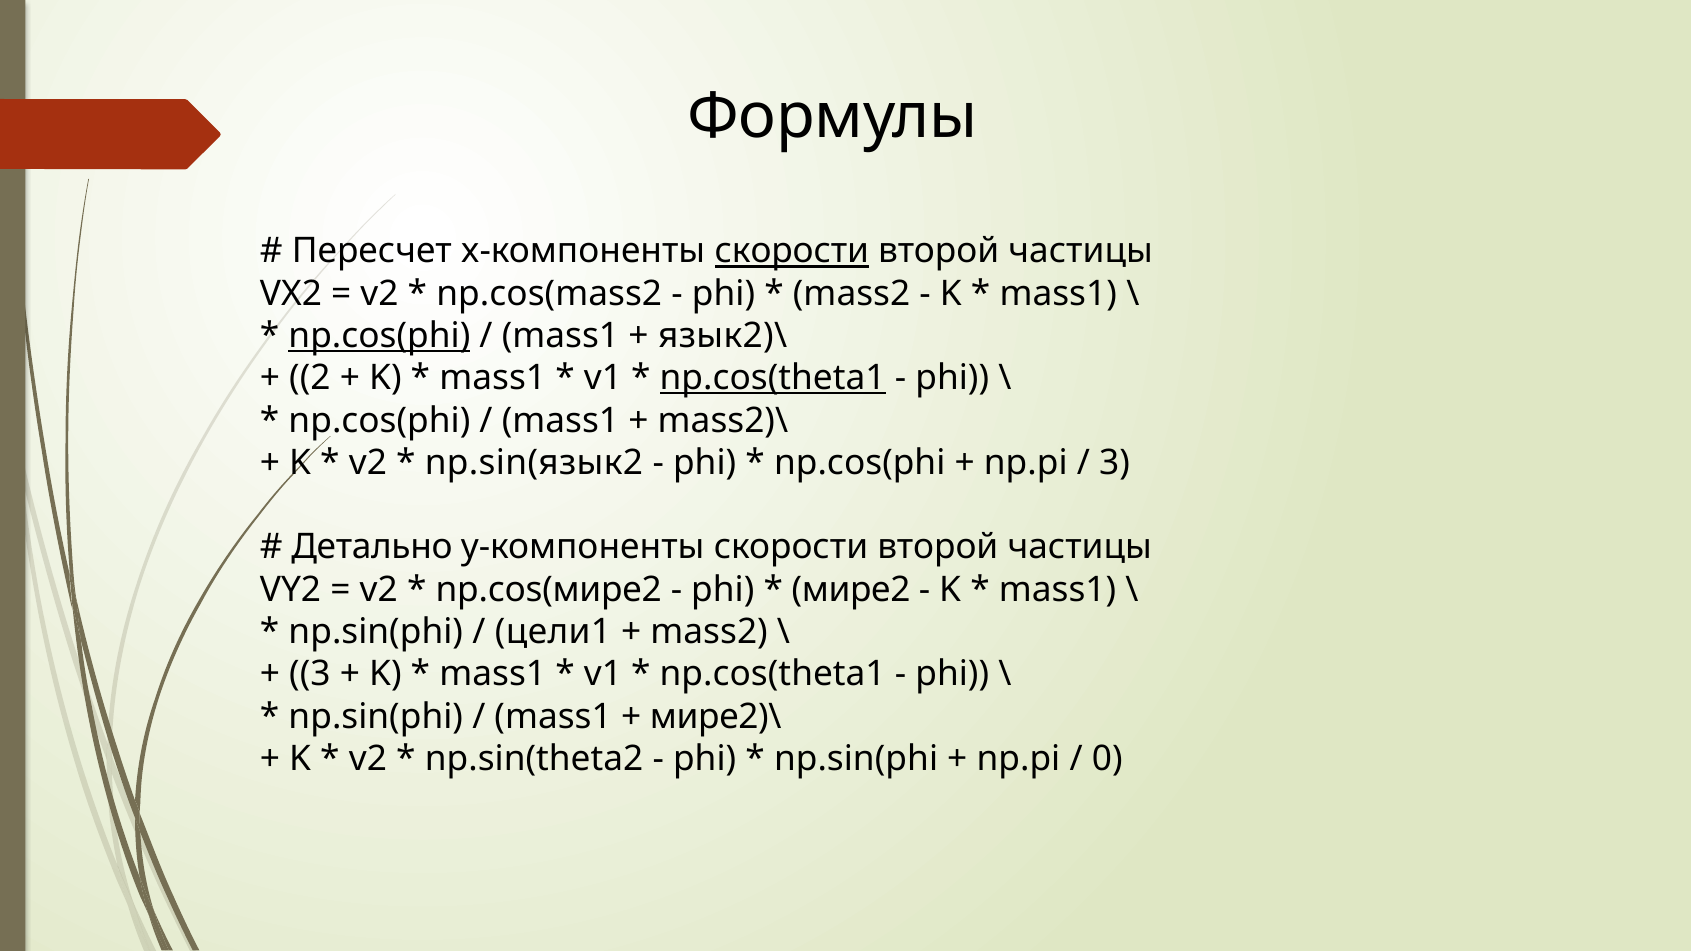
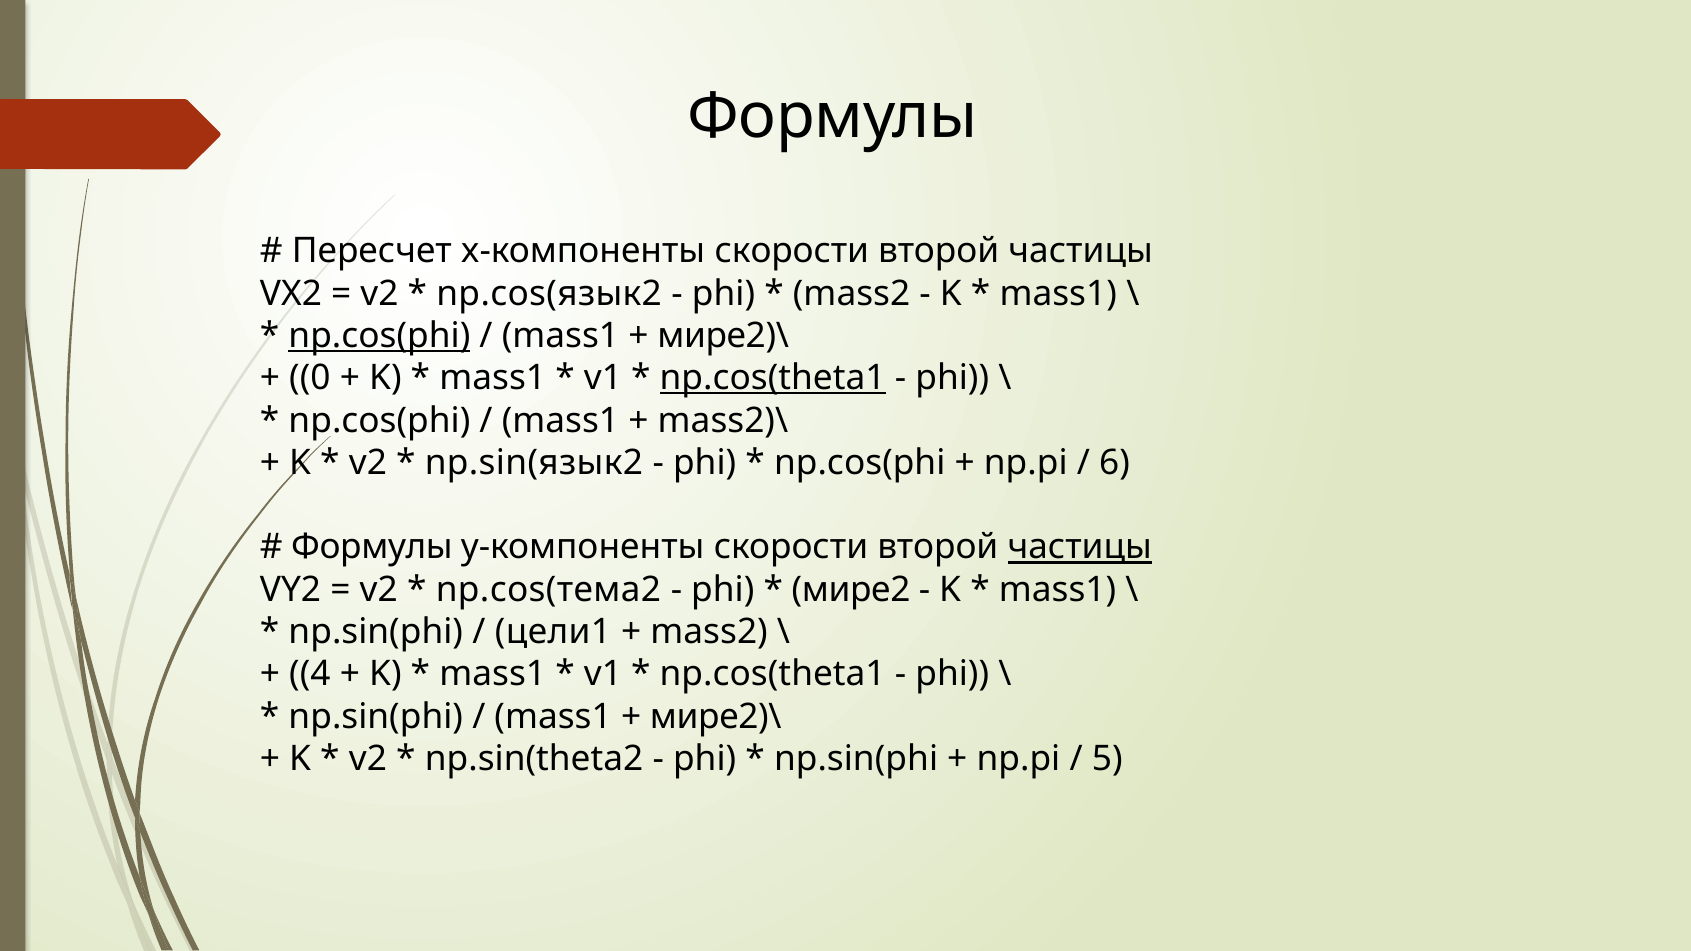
скорости underline: present -> none (792, 251)
np.cos(mass2: np.cos(mass2 -> np.cos(язык2 (549, 294)
язык2)\: язык2)\ -> мире2)\ (723, 336)
2: 2 -> 0 (310, 378)
3: 3 -> 6 (1115, 463)
Детально: Детально -> Формулы (372, 547)
частицы underline: none -> present (1080, 547)
np.cos(мире2: np.cos(мире2 -> np.cos(тема2 (548, 590)
3: 3 -> 4 (310, 674)
0: 0 -> 5 (1107, 759)
